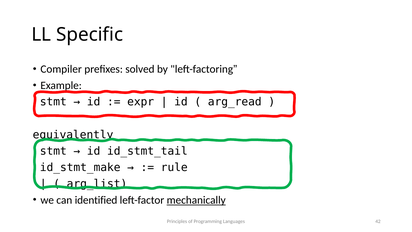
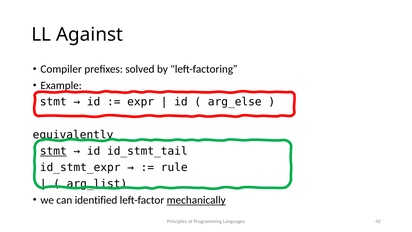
Specific: Specific -> Against (90, 35)
arg_read: arg_read -> arg_else (235, 102)
stmt underline: none -> present (53, 151)
id_stmt_make: id_stmt_make -> id_stmt_expr (80, 167)
